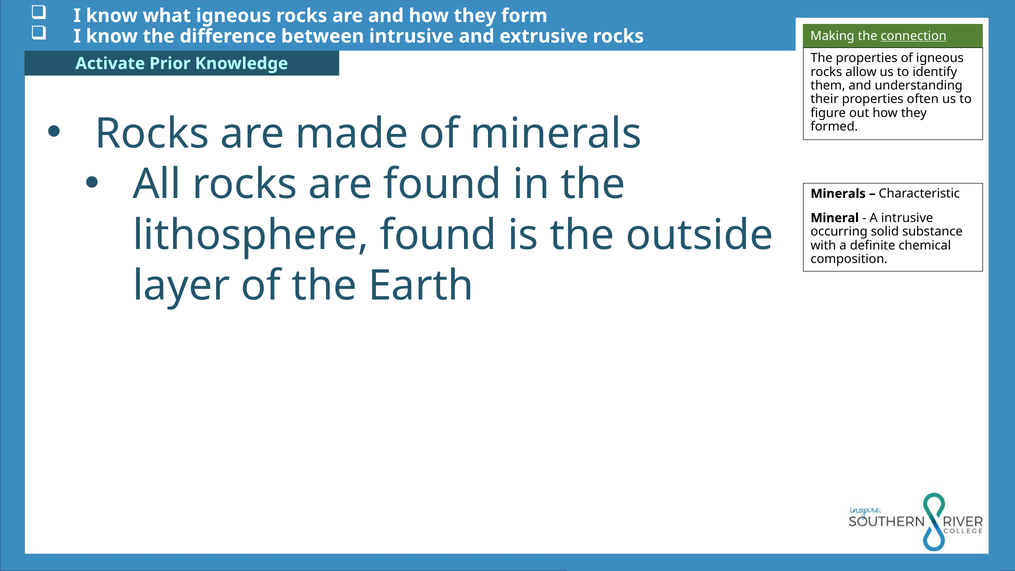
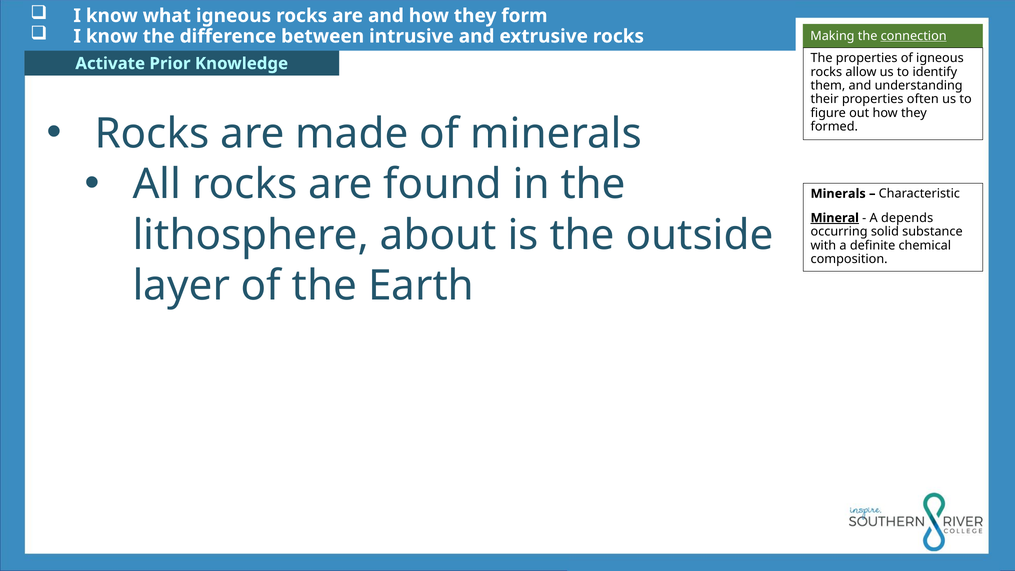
Mineral underline: none -> present (835, 218)
A intrusive: intrusive -> depends (907, 218)
lithosphere found: found -> about (438, 235)
